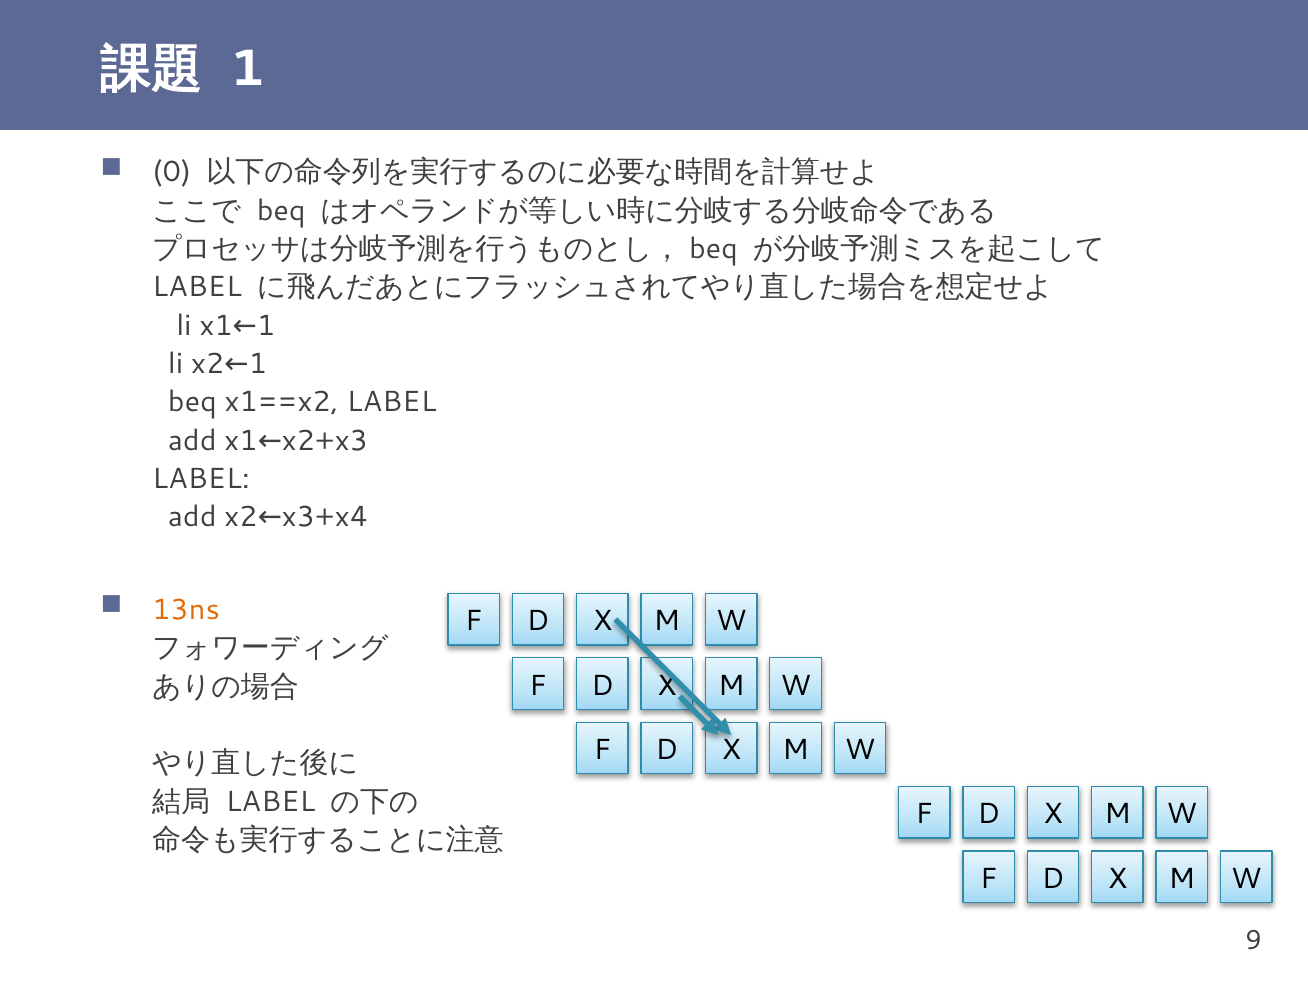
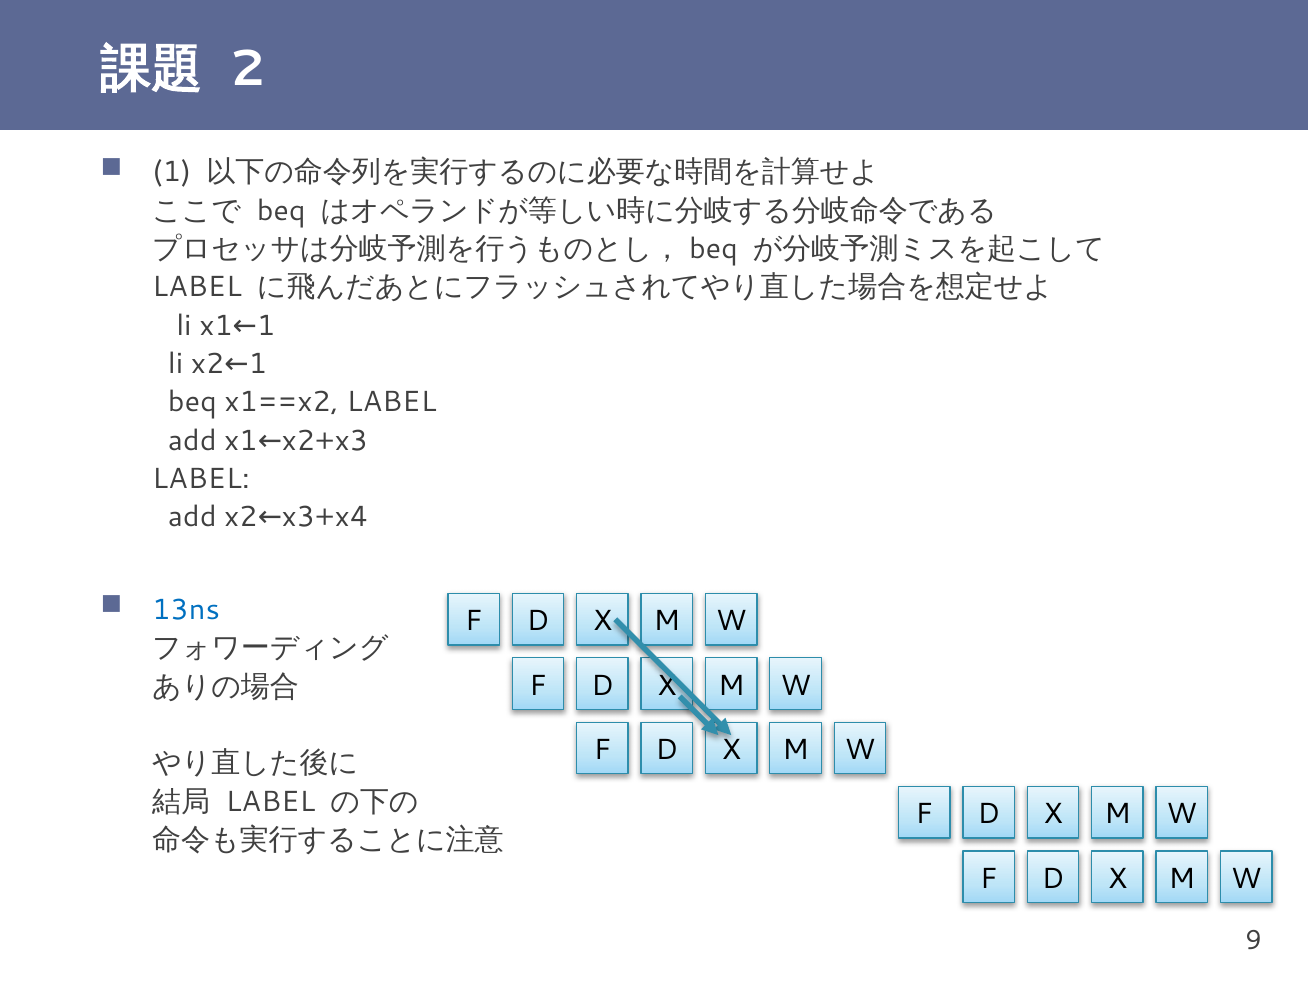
1: 1 -> 2 (248, 69)
0: 0 -> 1 (172, 172)
13ns colour: orange -> blue (186, 610)
